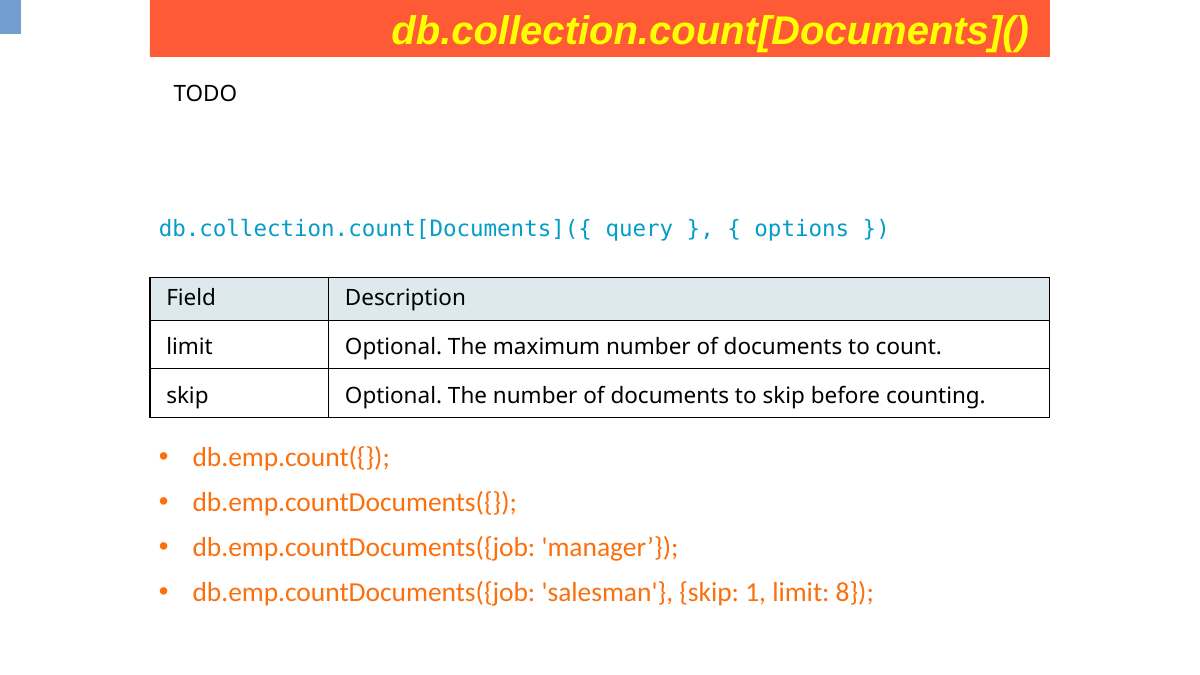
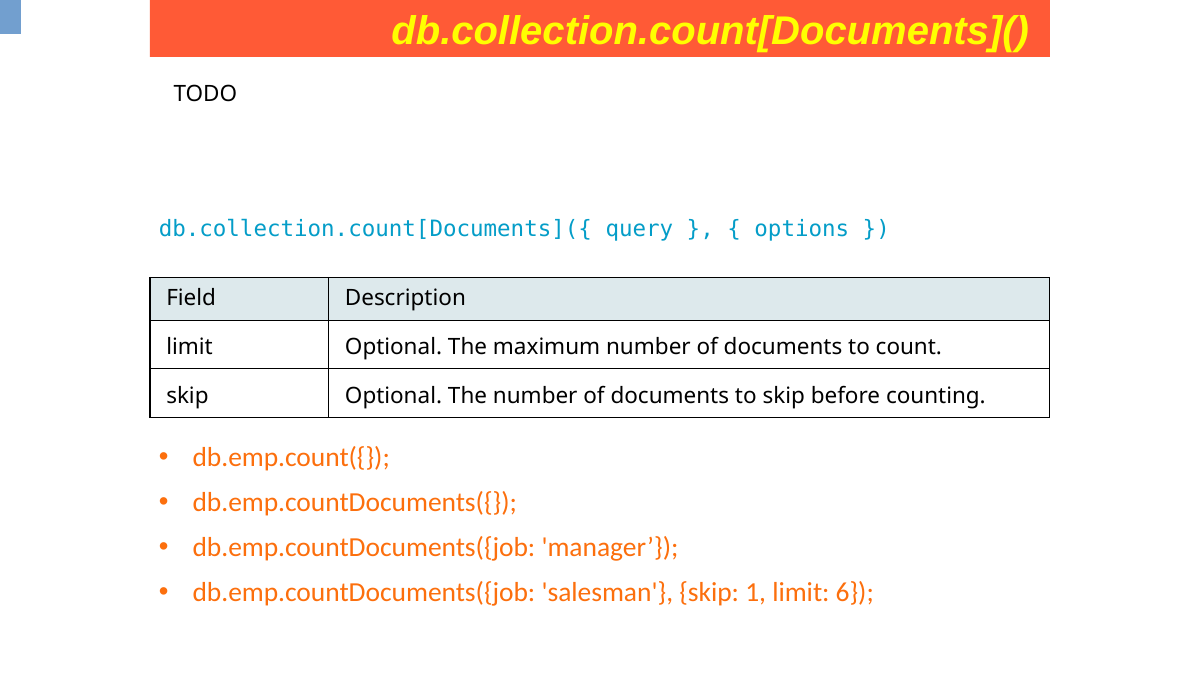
8: 8 -> 6 (855, 593)
